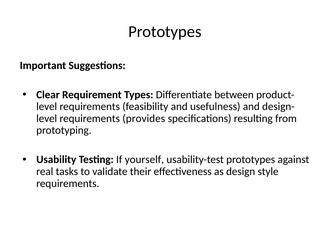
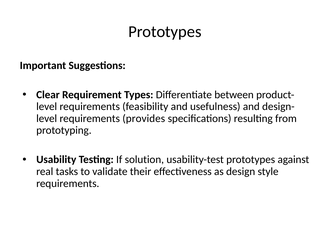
yourself: yourself -> solution (144, 159)
